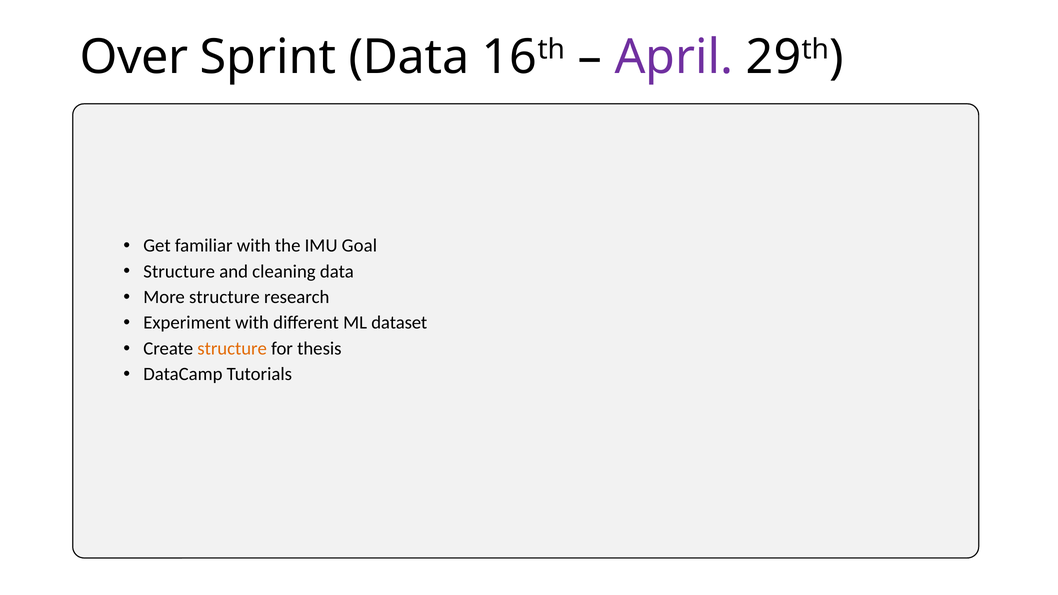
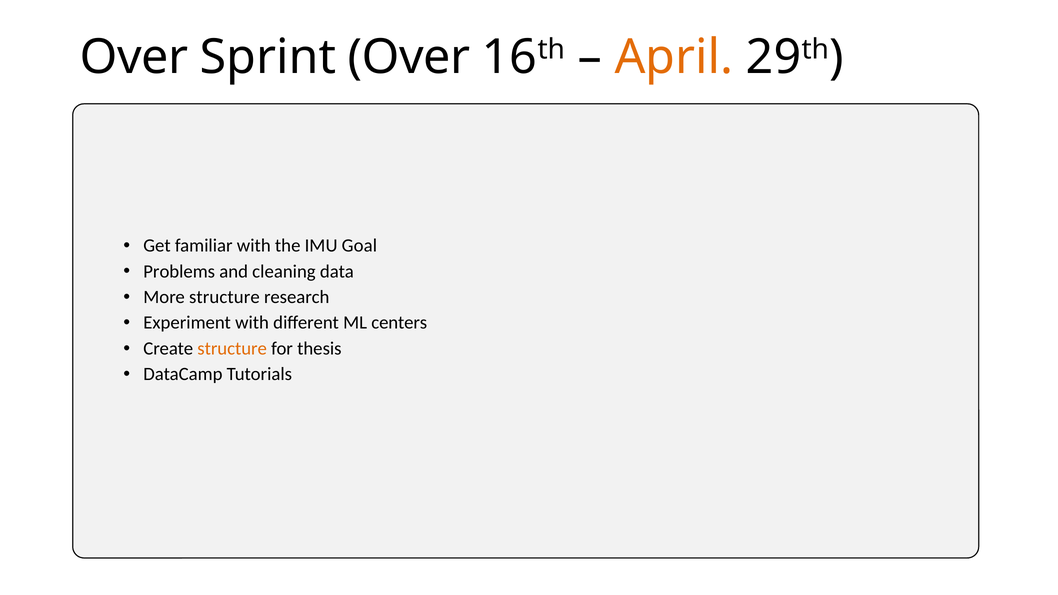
Sprint Data: Data -> Over (409, 57)
April colour: purple -> orange (674, 57)
Structure: Structure -> Problems (179, 271)
dataset: dataset -> centers (399, 323)
